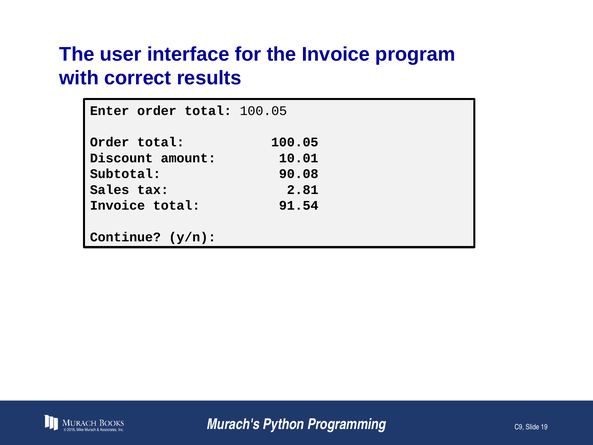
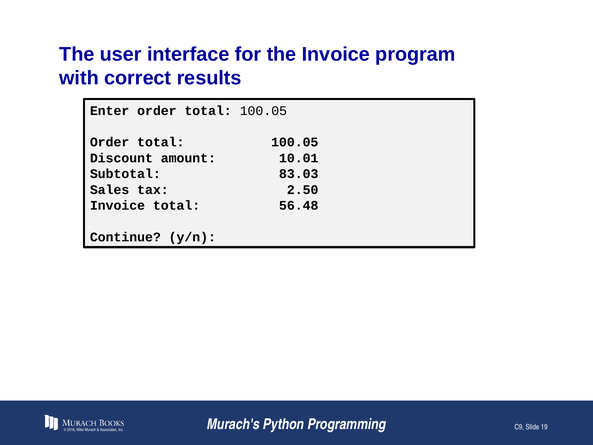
90.08: 90.08 -> 83.03 (299, 174)
2.81: 2.81 -> 2.50 (303, 190)
91.54: 91.54 -> 56.48 (299, 205)
